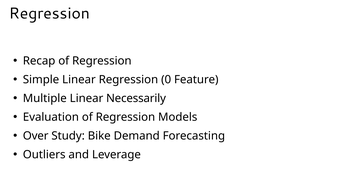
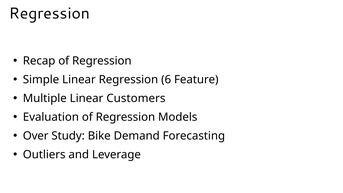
0: 0 -> 6 (166, 80)
Necessarily: Necessarily -> Customers (136, 98)
